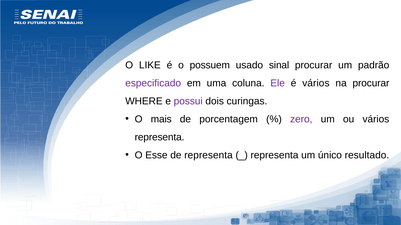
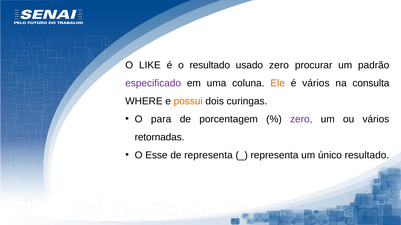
o possuem: possuem -> resultado (210, 65)
usado sinal: sinal -> zero (279, 65)
Ele colour: purple -> orange (278, 83)
na procurar: procurar -> consulta (371, 83)
possui colour: purple -> orange (188, 101)
mais: mais -> para (161, 120)
representa: representa -> retornadas (160, 138)
